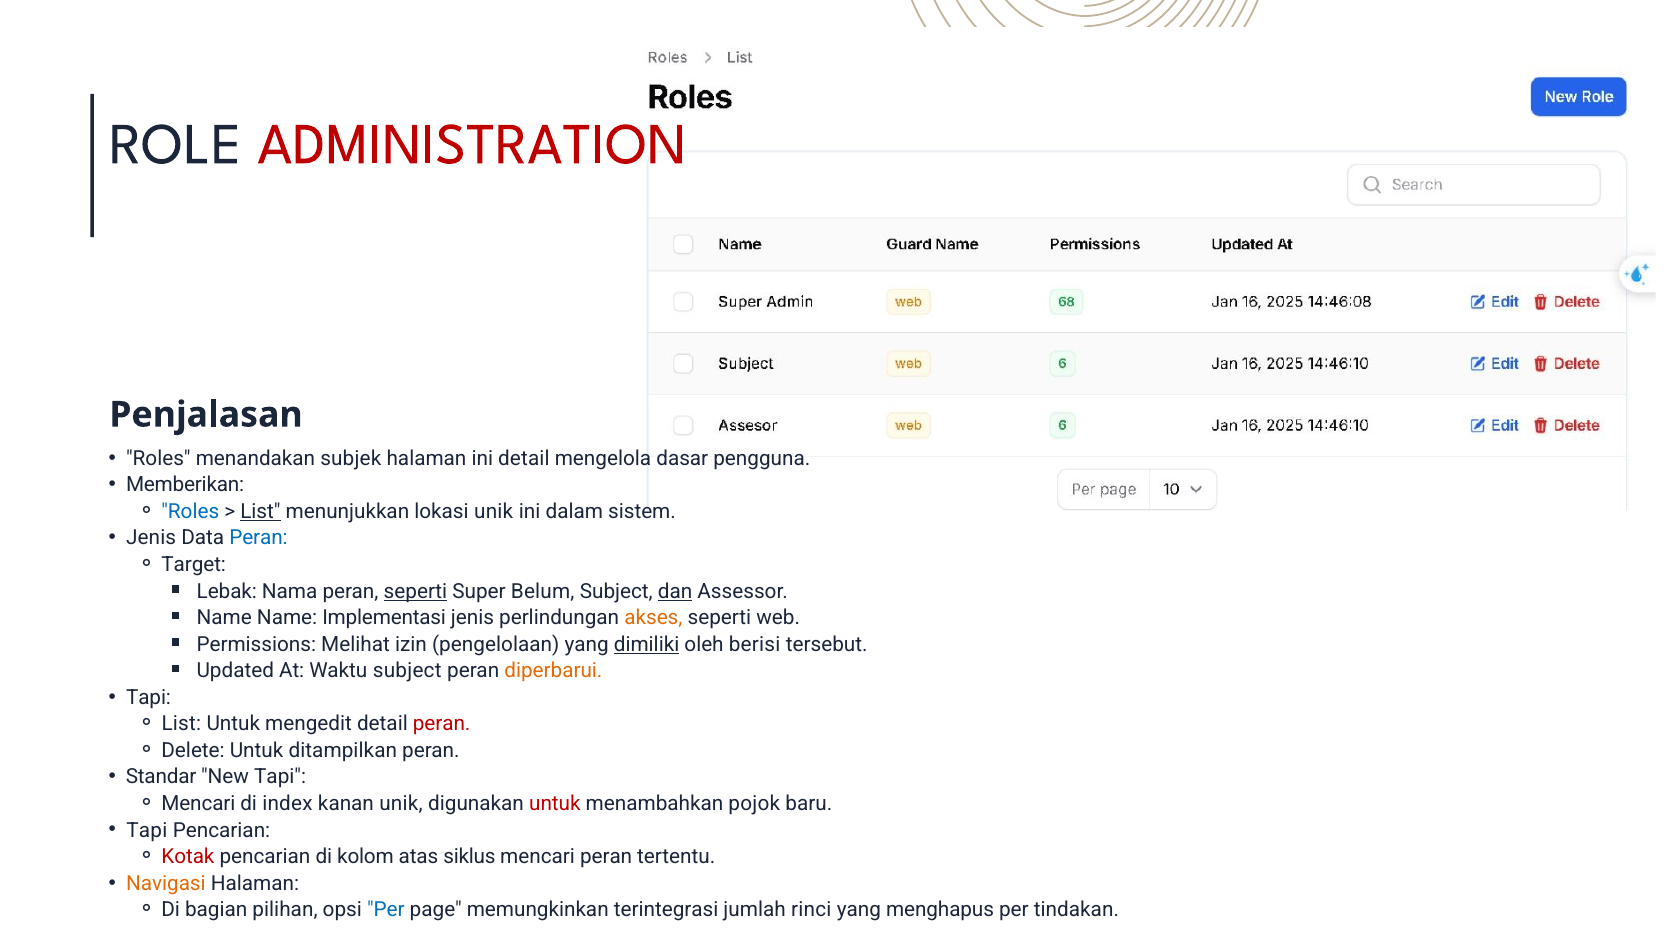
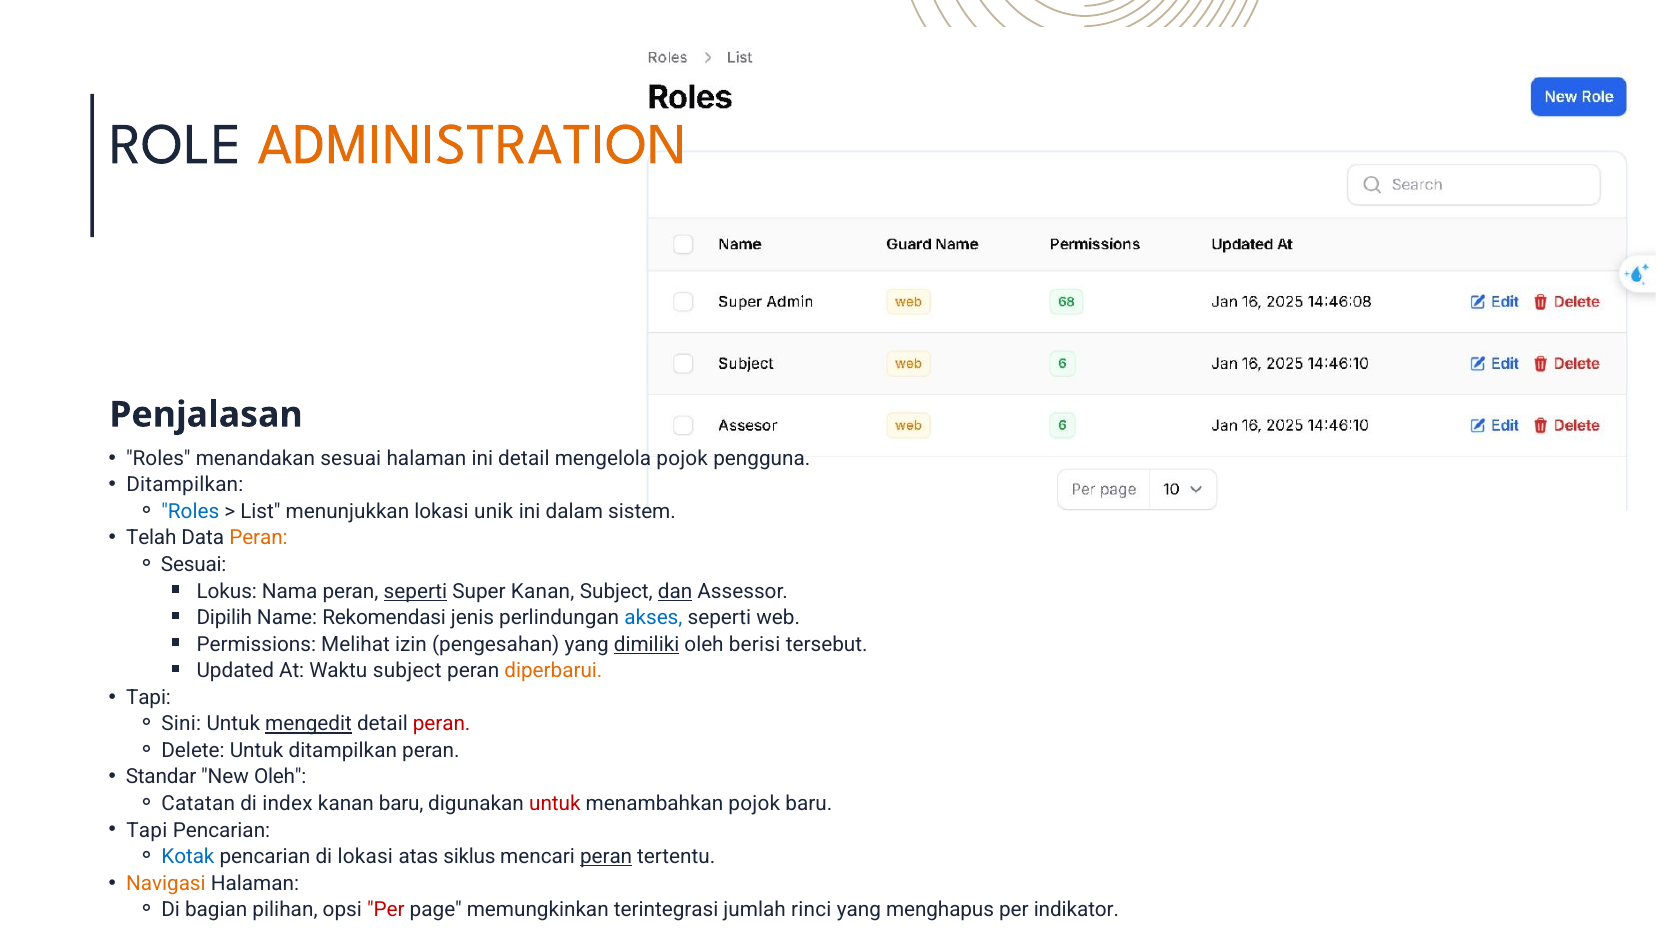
ADMINISTRATION colour: red -> orange (472, 144)
menandakan subjek: subjek -> sesuai (351, 459)
mengelola dasar: dasar -> pojok (682, 459)
Memberikan: Memberikan -> Ditampilkan (185, 485)
List underline: present -> none (260, 512)
Jenis: Jenis -> Telah (151, 538)
Peran colour: blue -> orange (259, 538)
Target: Target -> Sesuai (194, 565)
Lebak: Lebak -> Lokus (227, 591)
Super Belum: Belum -> Kanan (543, 591)
Name: Name -> Dipilih (224, 618)
Implementasi: Implementasi -> Rekomendasi (384, 618)
akses colour: orange -> blue (653, 618)
pengelolaan: pengelolaan -> pengesahan (496, 645)
List: List -> Sini (181, 724)
mengedit underline: none -> present (309, 724)
New Tapi: Tapi -> Oleh (280, 777)
Mencari: Mencari -> Catatan (198, 804)
kanan unik: unik -> baru (401, 804)
Kotak colour: red -> blue (188, 857)
di kolom: kolom -> lokasi (365, 857)
peran underline: none -> present (606, 857)
Per colour: blue -> red (386, 910)
tindakan: tindakan -> indikator (1076, 910)
